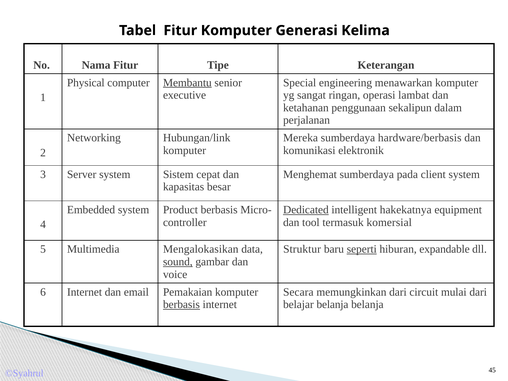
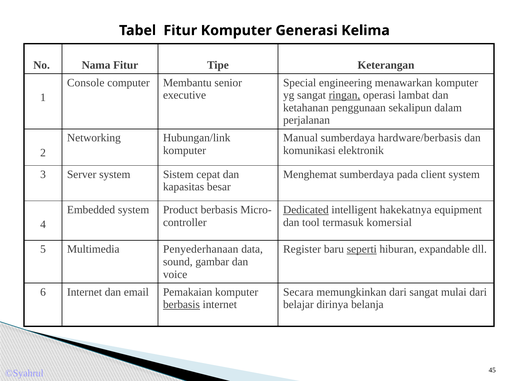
Physical: Physical -> Console (86, 83)
Membantu underline: present -> none (187, 83)
ringan underline: none -> present (344, 95)
Mereka: Mereka -> Manual (301, 138)
Mengalokasikan: Mengalokasikan -> Penyederhanaan (201, 249)
Struktur: Struktur -> Register (302, 249)
sound underline: present -> none (178, 262)
dari circuit: circuit -> sangat (424, 292)
belajar belanja: belanja -> dirinya (332, 305)
